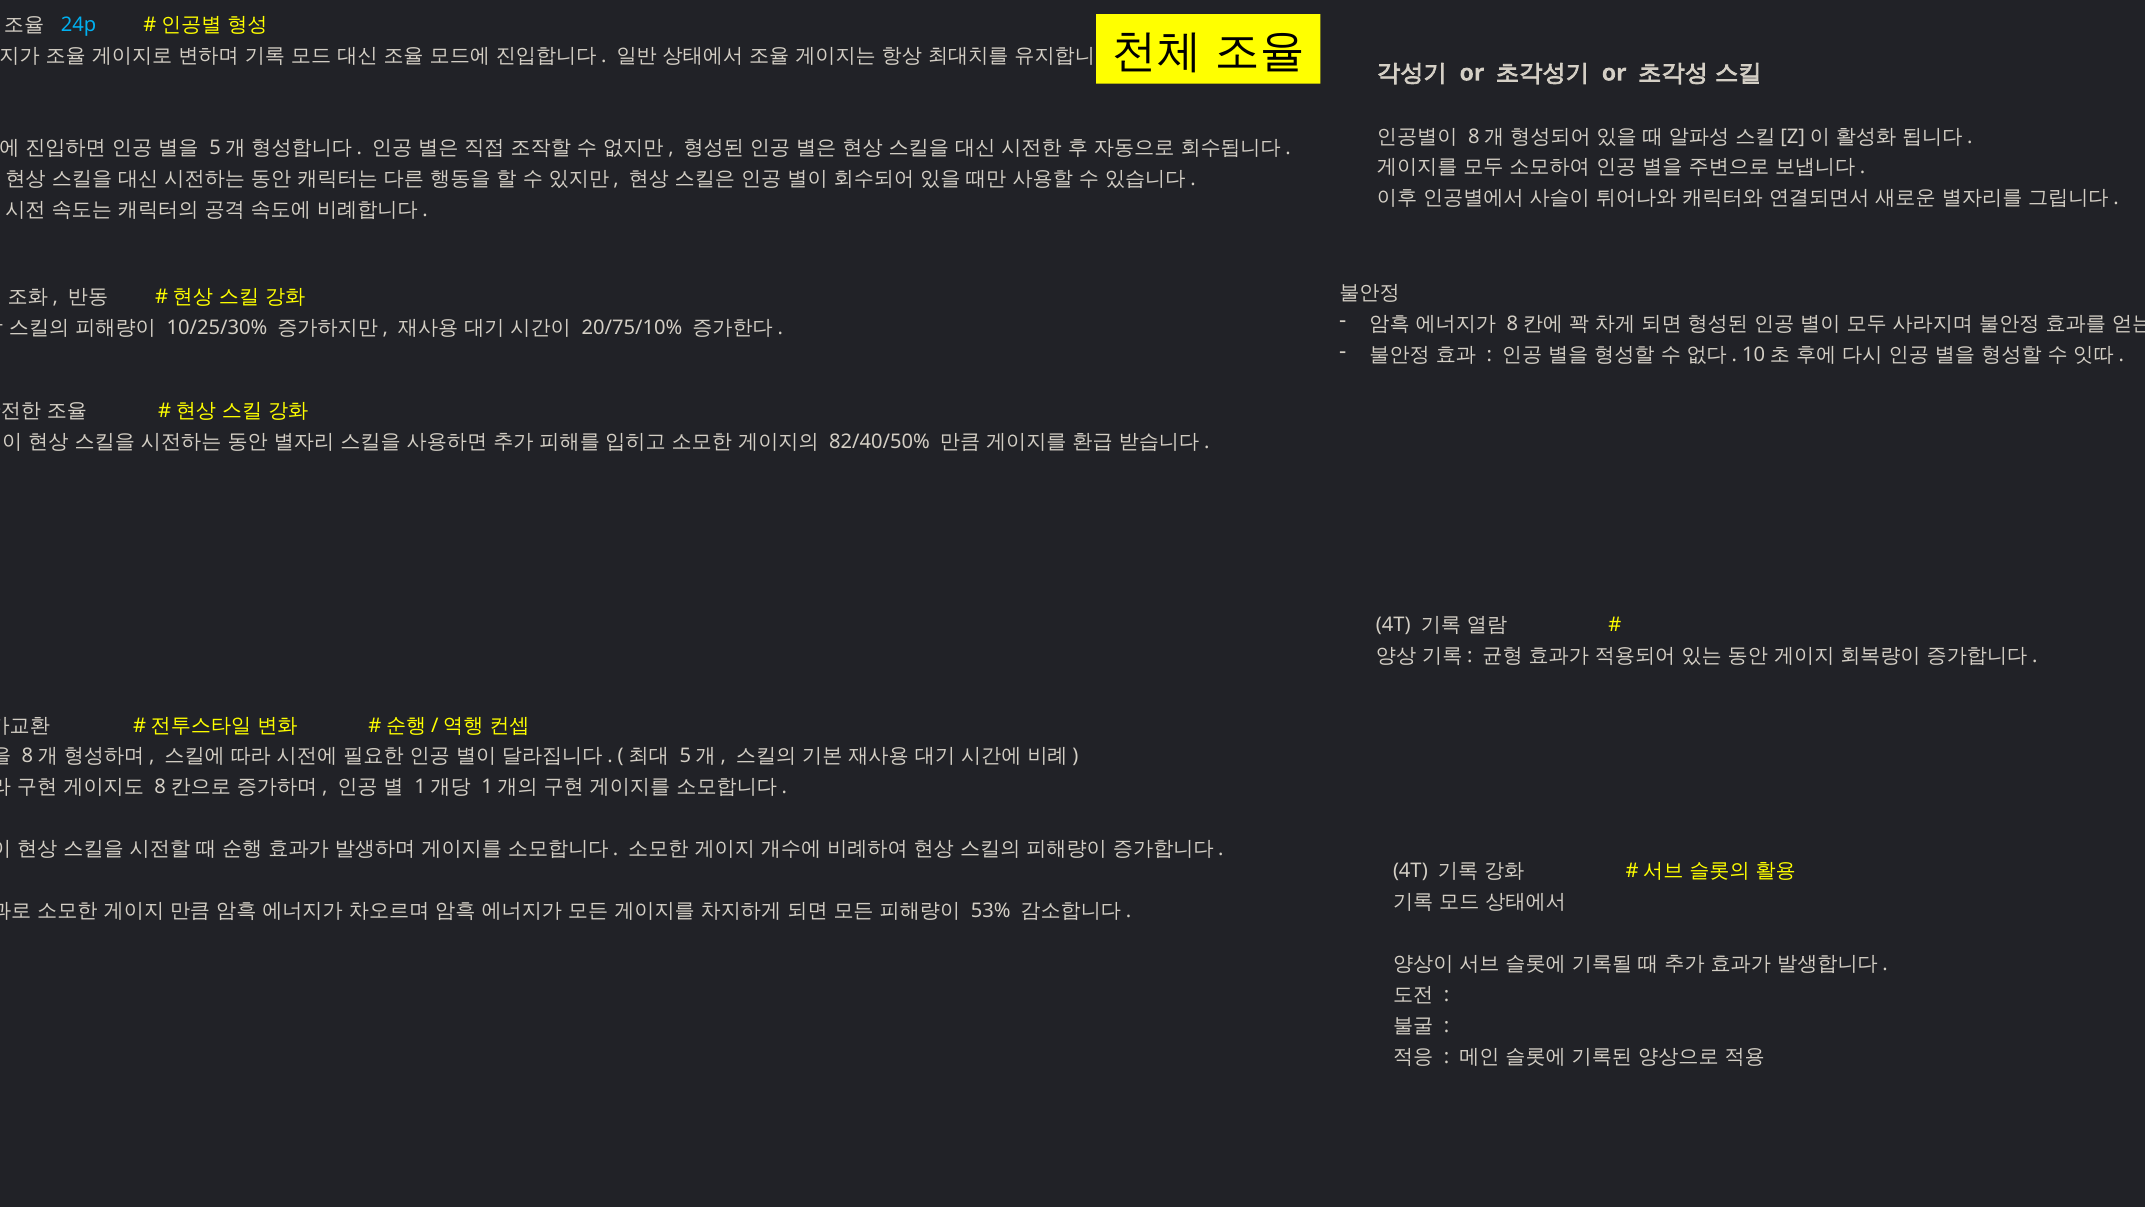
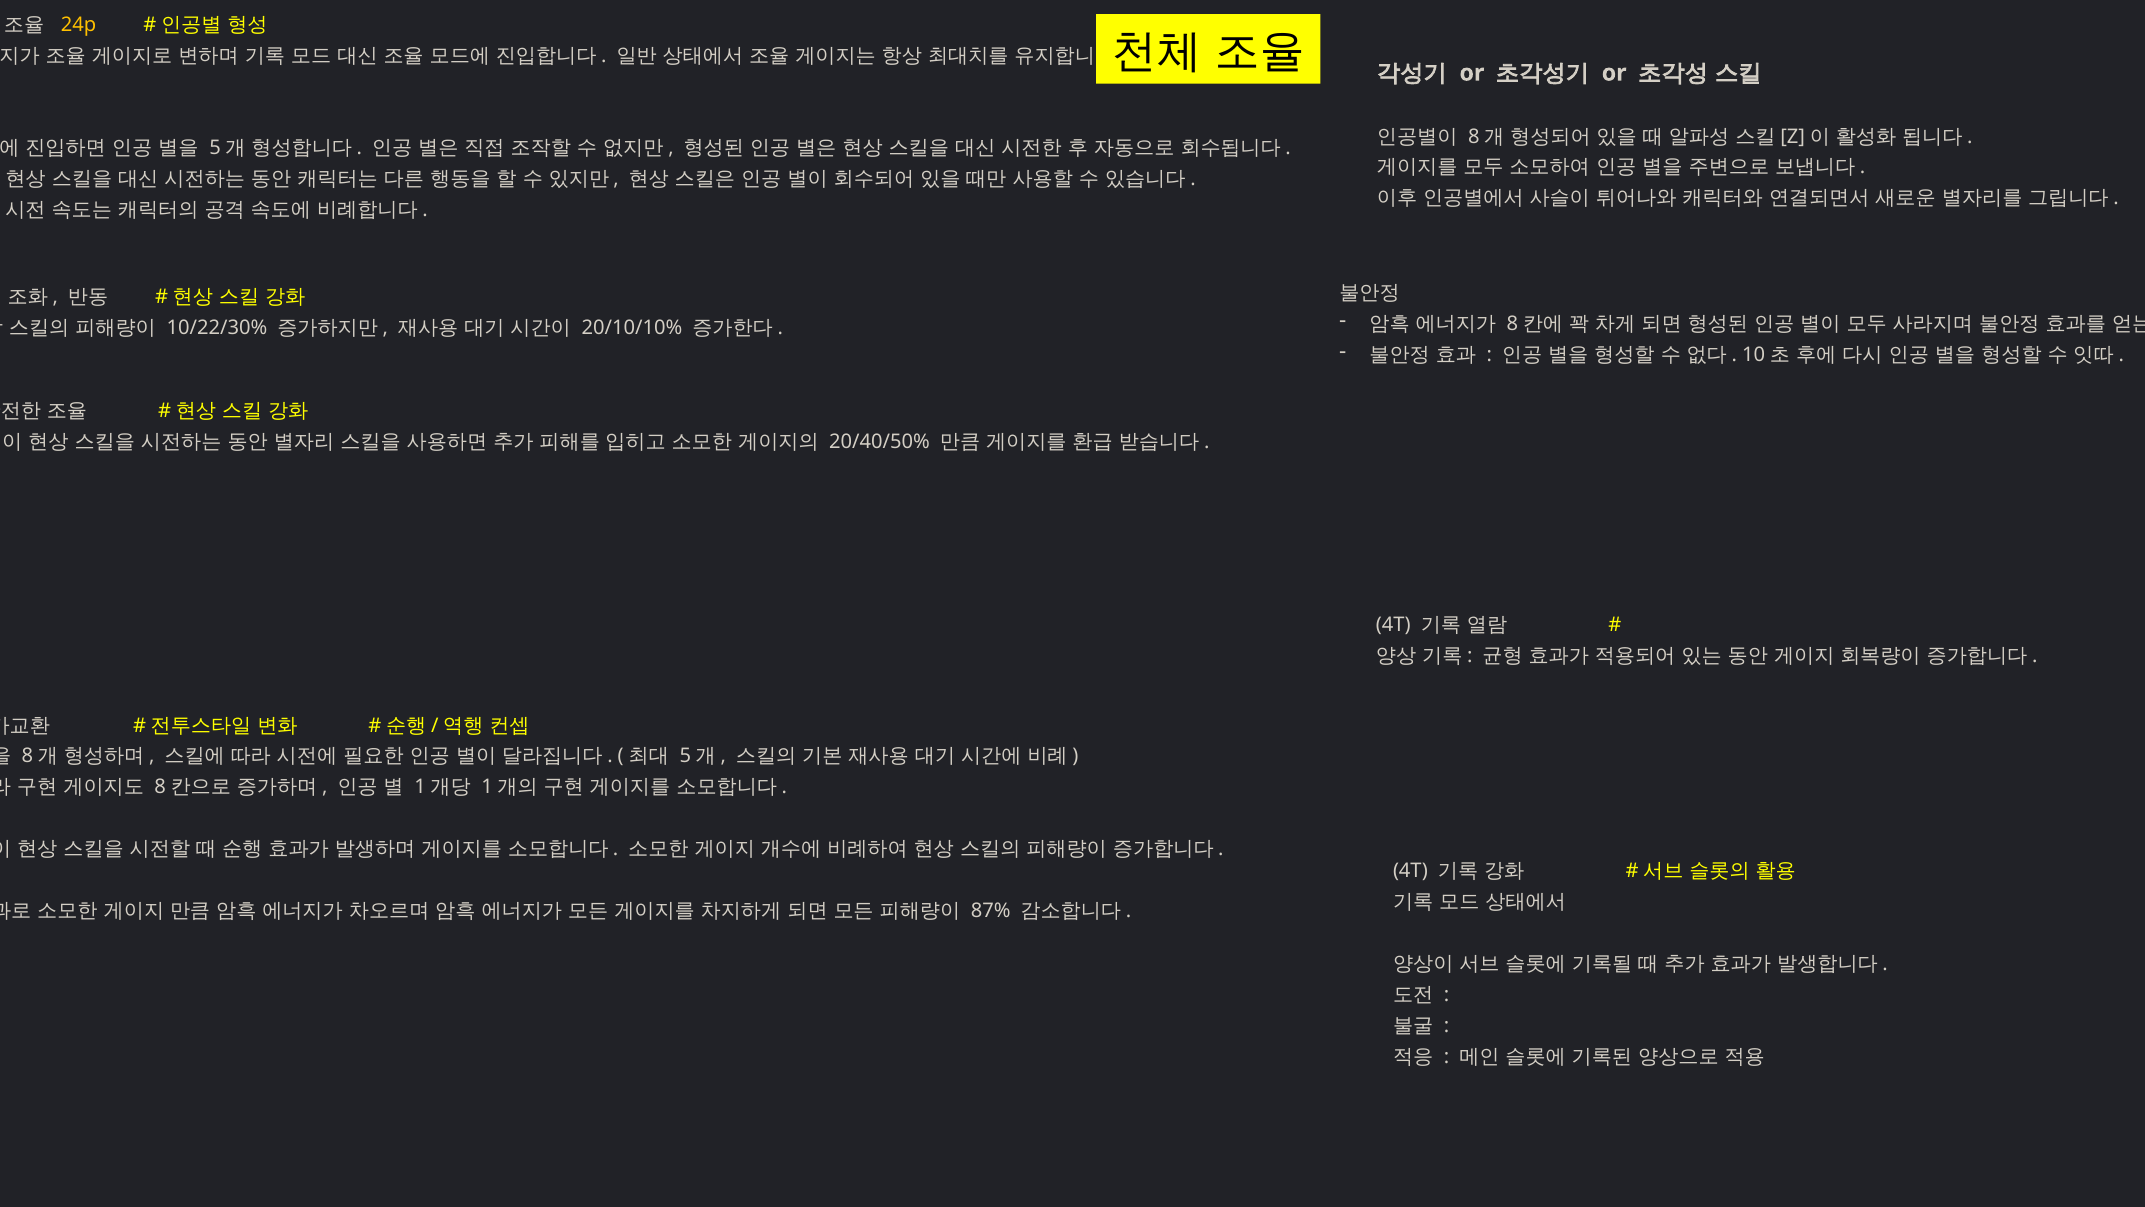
24p colour: light blue -> yellow (79, 25)
10/25/30%: 10/25/30% -> 10/22/30% (217, 328)
20/75/10%: 20/75/10% -> 20/10/10% (632, 328)
82/40/50%: 82/40/50% -> 20/40/50% (880, 441)
53%: 53% -> 87% (991, 911)
